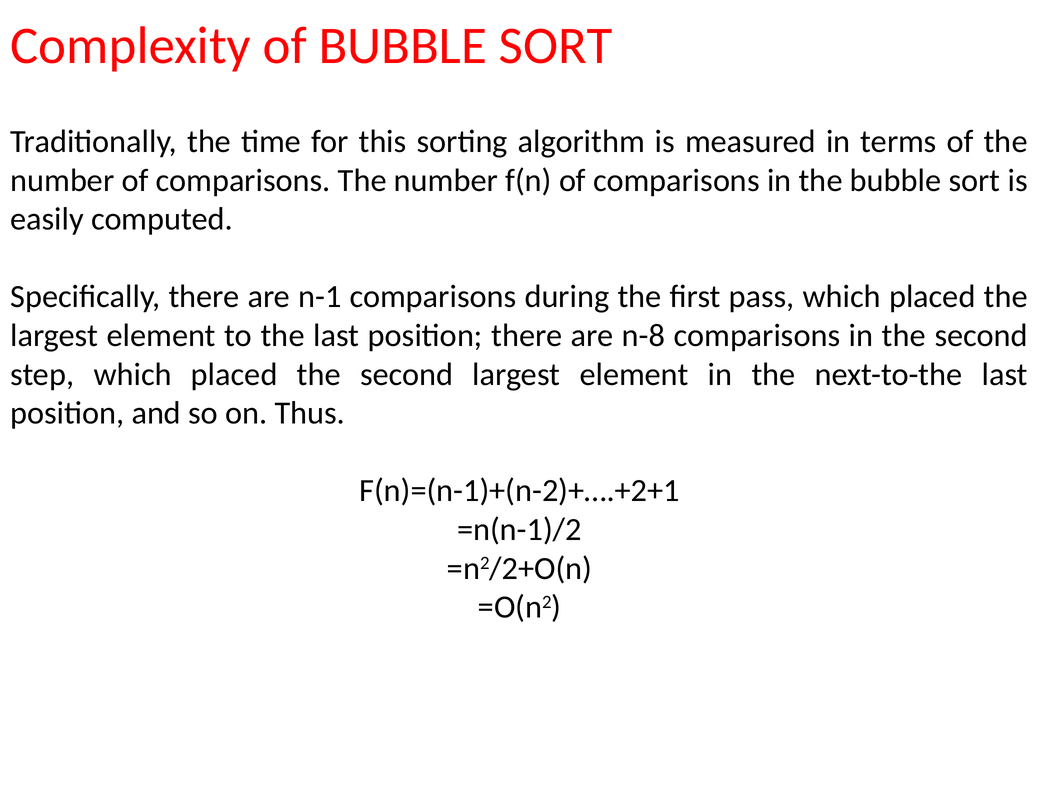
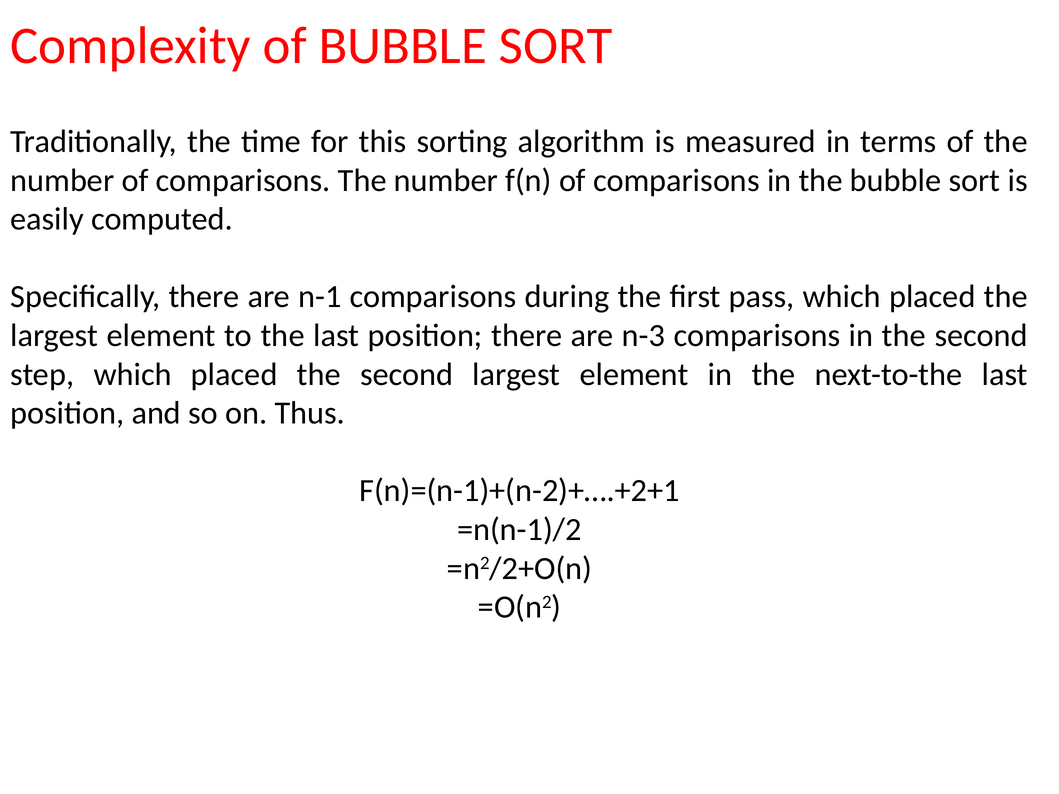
n-8: n-8 -> n-3 (643, 336)
